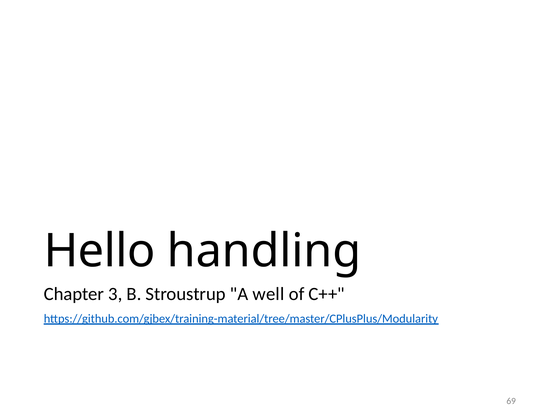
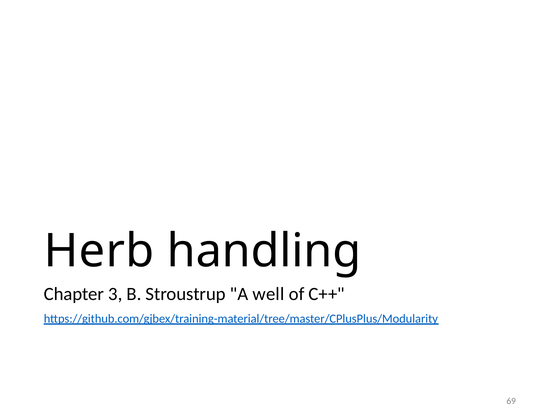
Hello: Hello -> Herb (99, 251)
